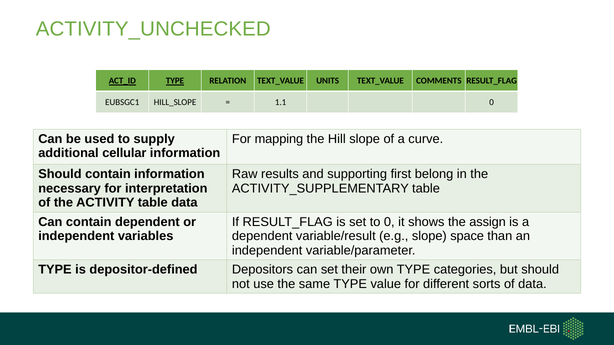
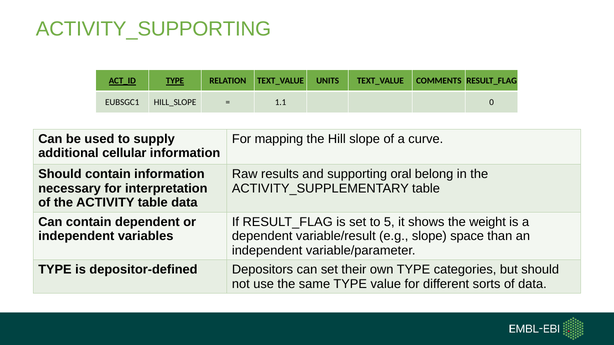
ACTIVITY_UNCHECKED: ACTIVITY_UNCHECKED -> ACTIVITY_SUPPORTING (153, 29)
first: first -> oral (401, 174)
to 0: 0 -> 5 (389, 222)
assign: assign -> weight (488, 222)
